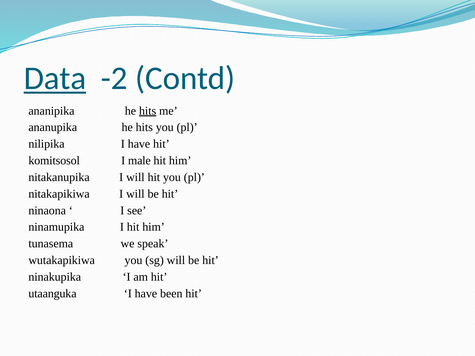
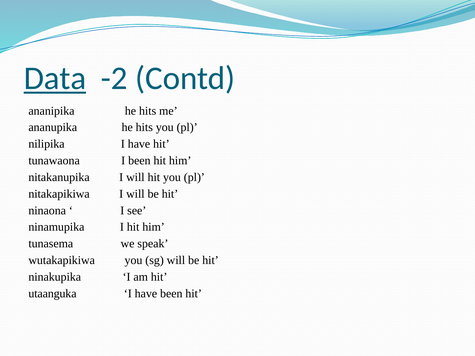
hits underline: present -> none (148, 111)
komitsosol: komitsosol -> tunawaona (54, 161)
I male: male -> been (139, 161)
